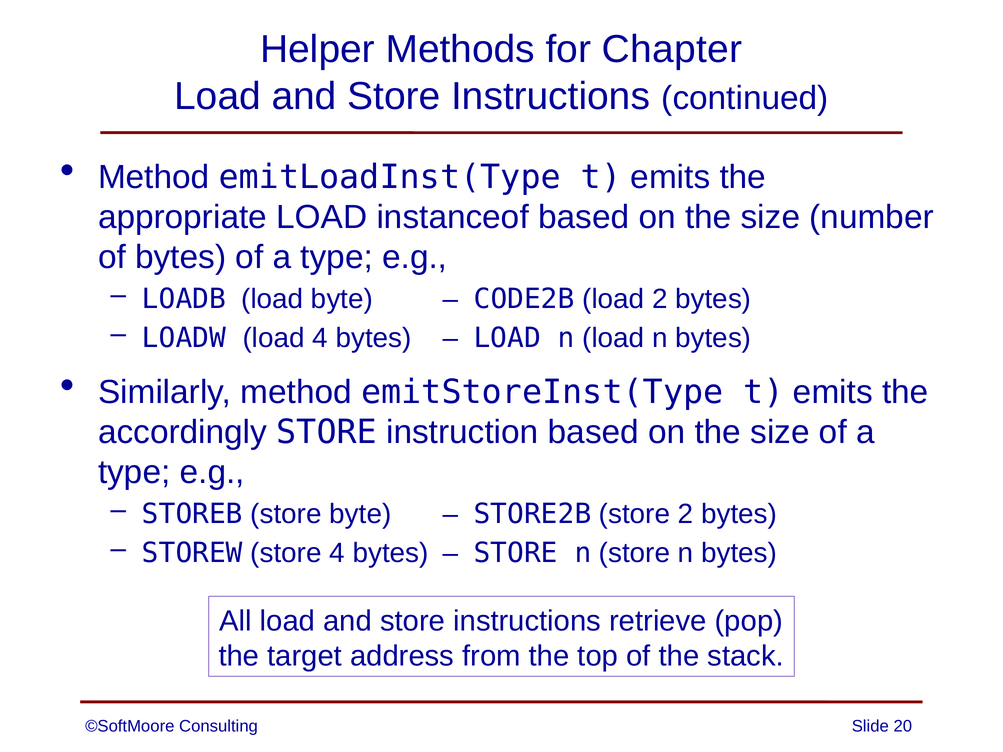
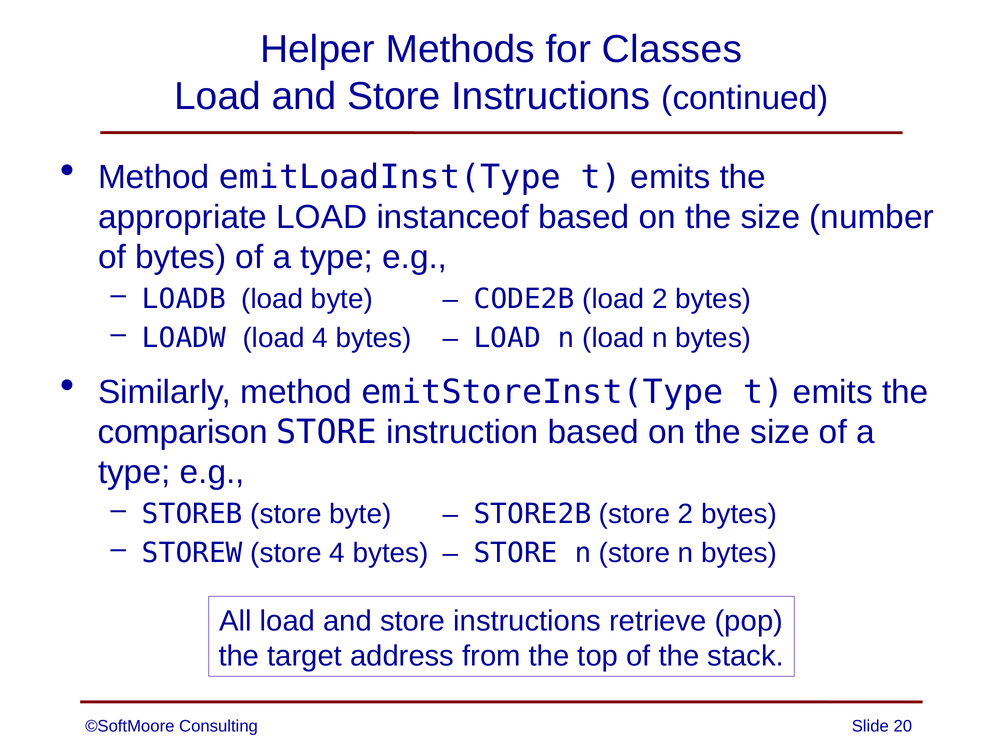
Chapter: Chapter -> Classes (672, 50)
accordingly: accordingly -> comparison (183, 432)
